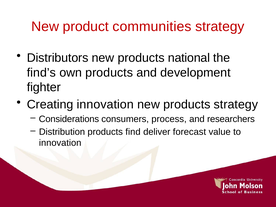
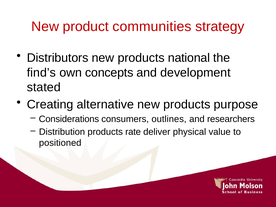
own products: products -> concepts (109, 73)
fighter: fighter -> stated (44, 87)
Creating innovation: innovation -> alternative (105, 105)
products strategy: strategy -> purpose (236, 105)
process: process -> outlines (169, 119)
find: find -> rate (133, 132)
forecast: forecast -> physical (190, 132)
innovation: innovation -> positioned (60, 143)
